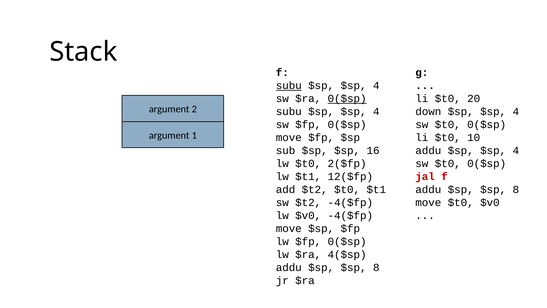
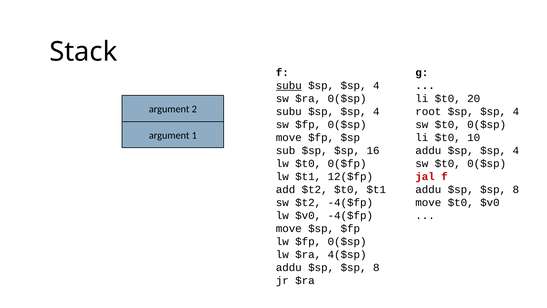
0($sp underline: present -> none (347, 99)
down: down -> root (428, 112)
2($fp: 2($fp -> 0($fp (347, 164)
